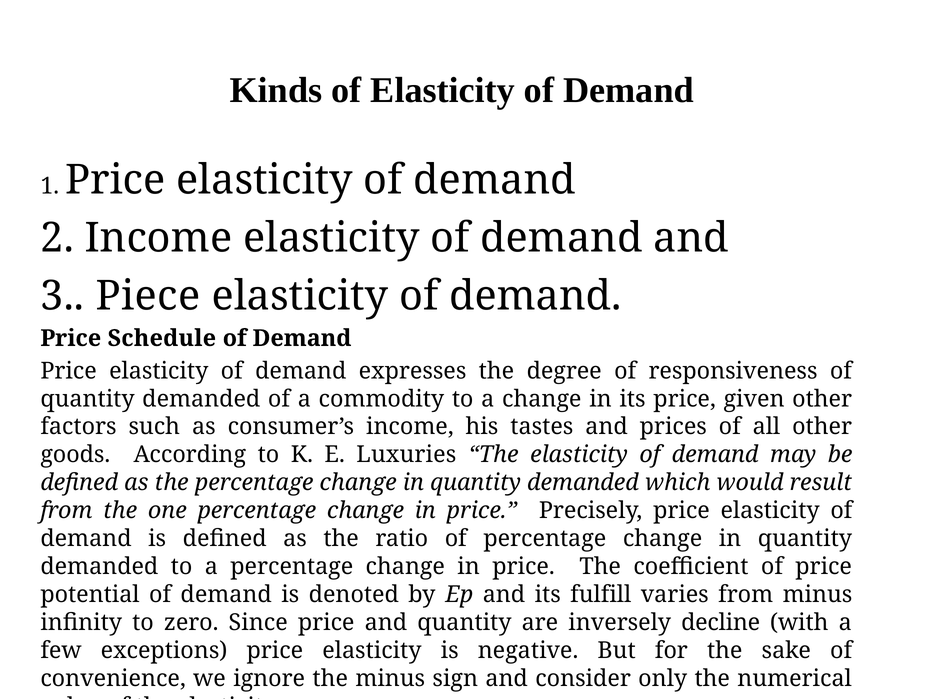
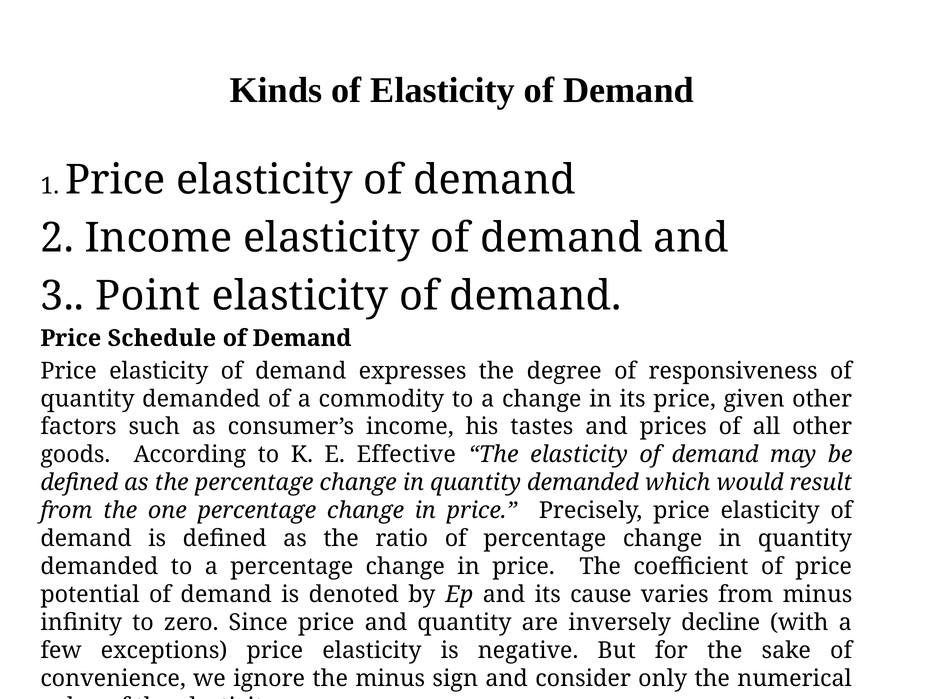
Piece: Piece -> Point (148, 296)
Luxuries: Luxuries -> Effective (406, 455)
fulfill: fulfill -> cause (601, 595)
